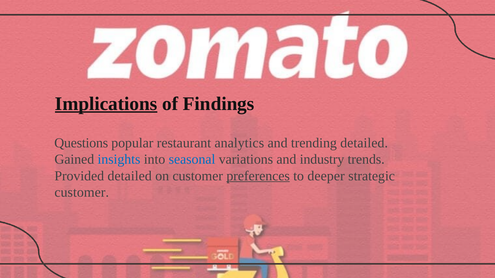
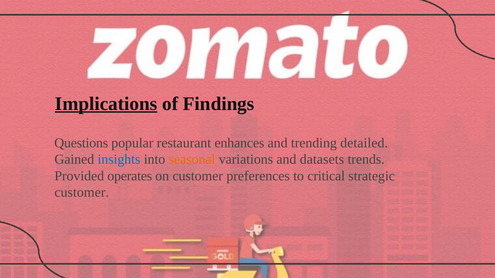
analytics: analytics -> enhances (239, 143)
seasonal colour: blue -> orange (192, 160)
industry: industry -> datasets (322, 160)
Provided detailed: detailed -> operates (130, 176)
preferences underline: present -> none (258, 176)
deeper: deeper -> critical (326, 176)
